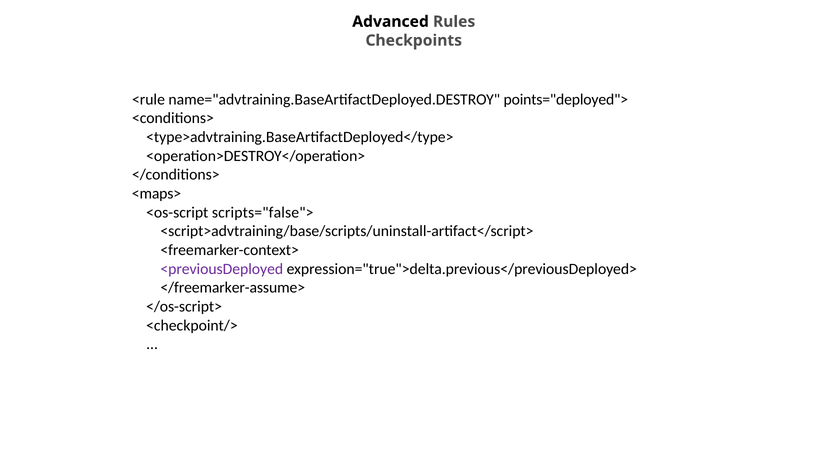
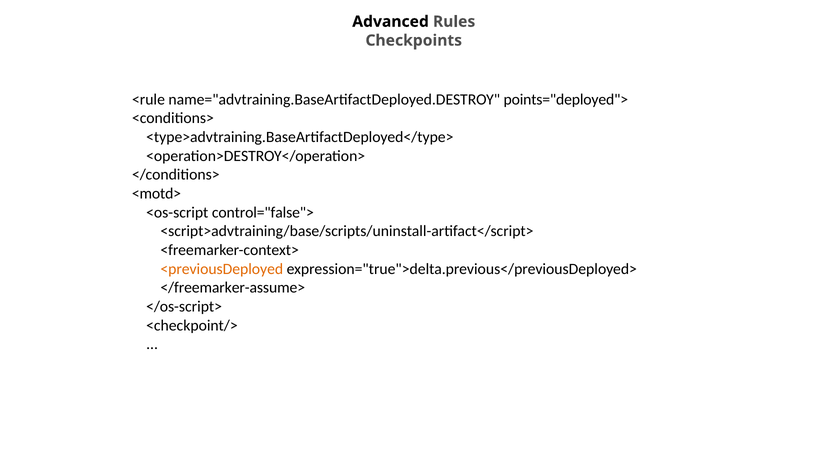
<maps>: <maps> -> <motd> (156, 193)
scripts="false">: scripts="false"> -> control="false"> (263, 212)
<previousDeployed colour: purple -> orange (222, 269)
